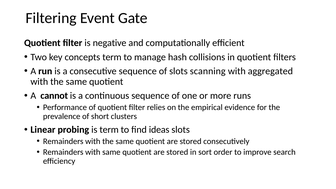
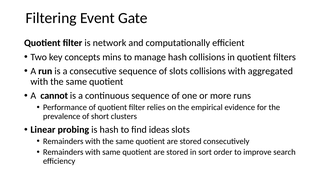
negative: negative -> network (110, 43)
concepts term: term -> mins (112, 57)
slots scanning: scanning -> collisions (208, 71)
is term: term -> hash (109, 130)
